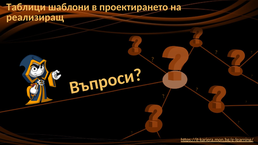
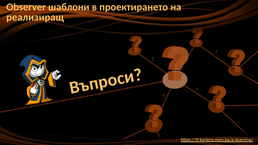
Таблици: Таблици -> Observer (26, 7)
